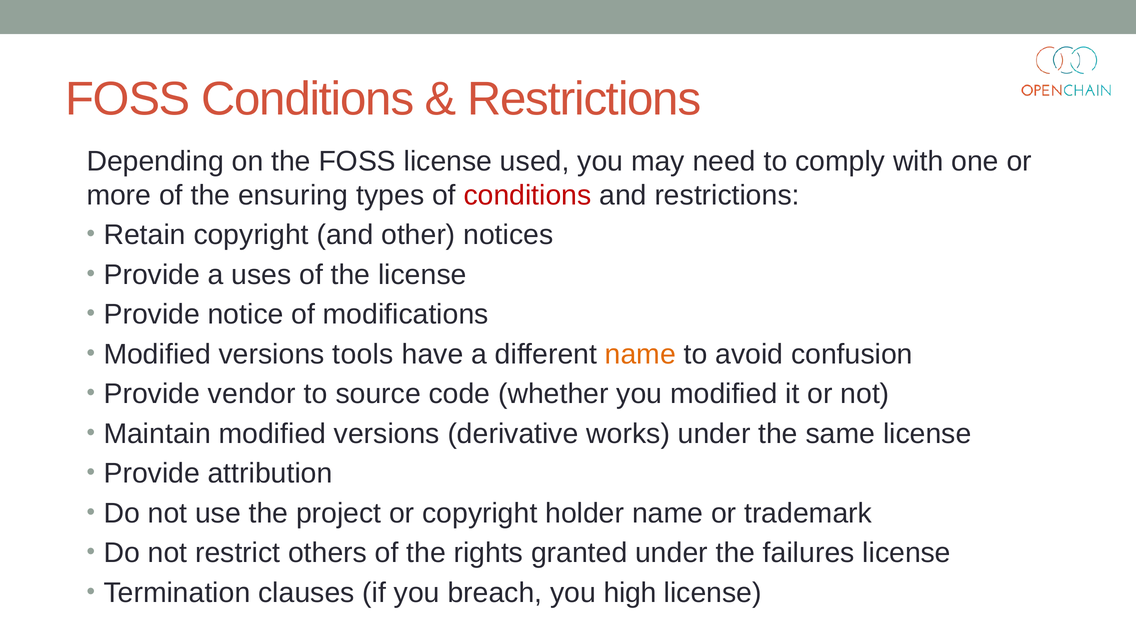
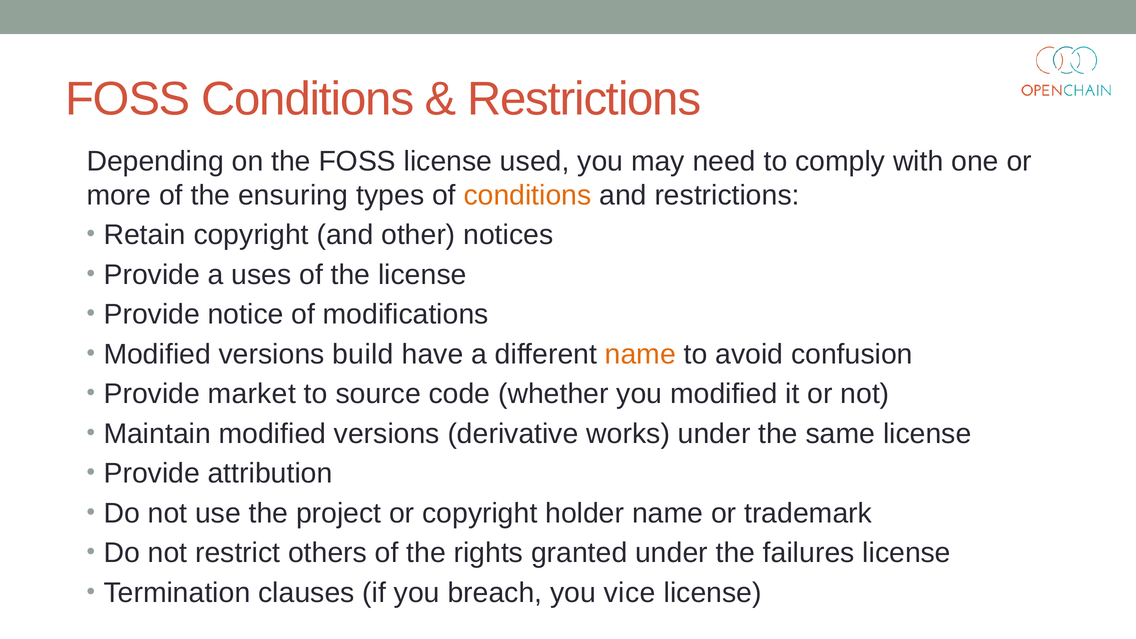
conditions colour: red -> orange (527, 195)
tools: tools -> build (363, 354)
vendor: vendor -> market (252, 394)
high: high -> vice (630, 593)
